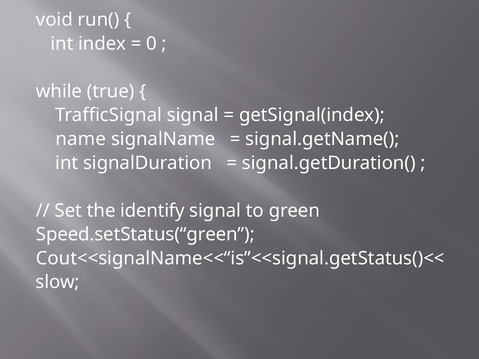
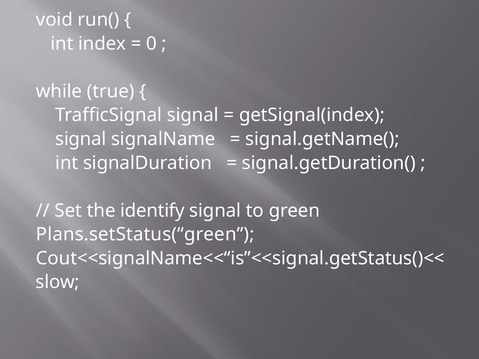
name: name -> signal (81, 139)
Speed.setStatus(“green: Speed.setStatus(“green -> Plans.setStatus(“green (145, 235)
